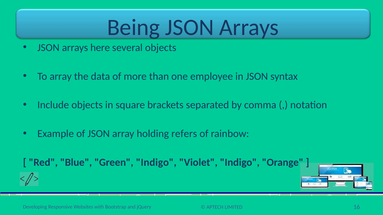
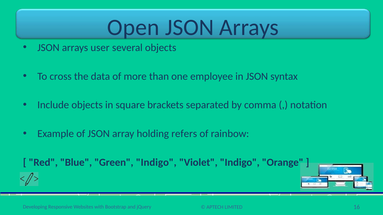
Being: Being -> Open (133, 27)
here: here -> user (100, 48)
To array: array -> cross (61, 76)
